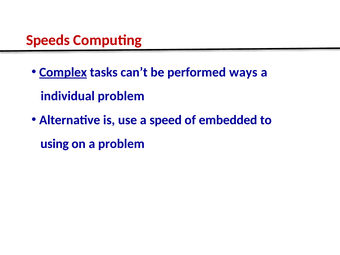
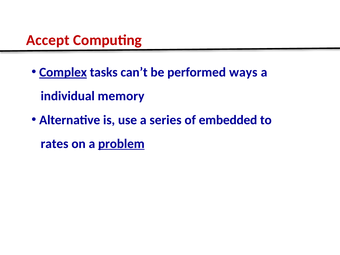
Speeds: Speeds -> Accept (48, 40)
individual problem: problem -> memory (121, 96)
speed: speed -> series (166, 120)
using: using -> rates (55, 144)
problem underline: none -> present (121, 144)
